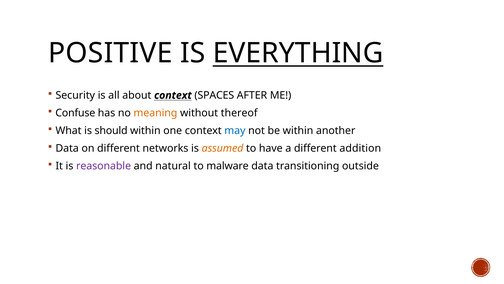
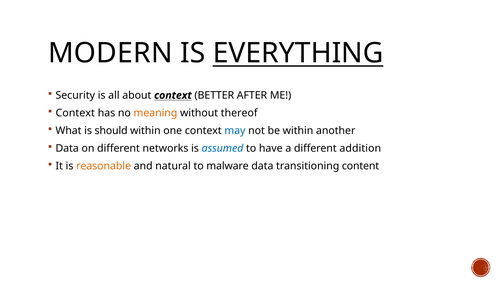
POSITIVE: POSITIVE -> MODERN (110, 53)
SPACES: SPACES -> BETTER (214, 95)
Confuse: Confuse -> Context (75, 113)
assumed colour: orange -> blue (223, 148)
reasonable colour: purple -> orange (104, 166)
outside: outside -> content (361, 166)
